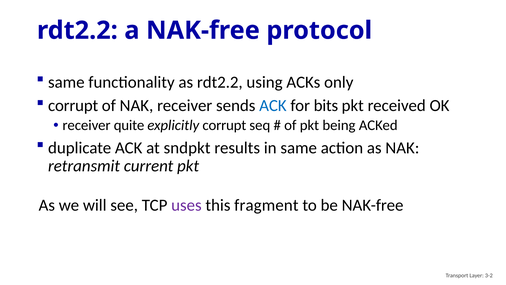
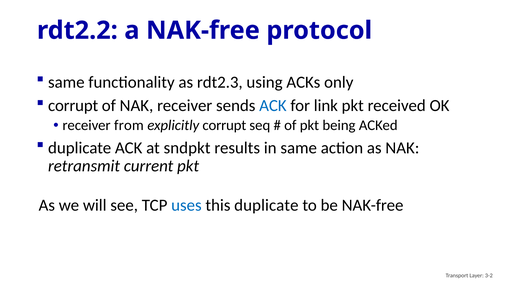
as rdt2.2: rdt2.2 -> rdt2.3 (220, 82)
bits: bits -> link (326, 106)
quite: quite -> from (129, 125)
uses colour: purple -> blue (186, 205)
this fragment: fragment -> duplicate (266, 205)
